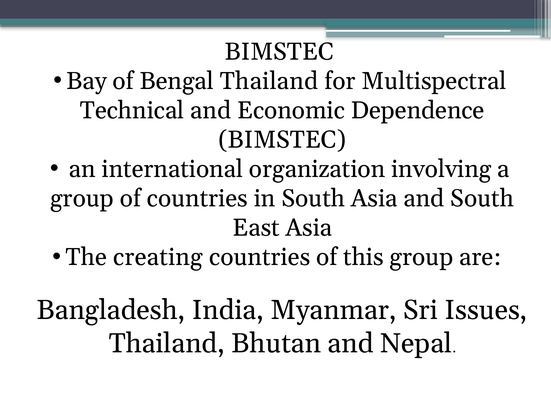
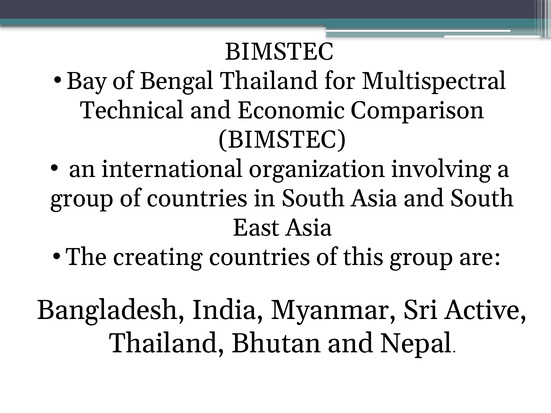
Dependence: Dependence -> Comparison (418, 110)
Issues: Issues -> Active (486, 310)
